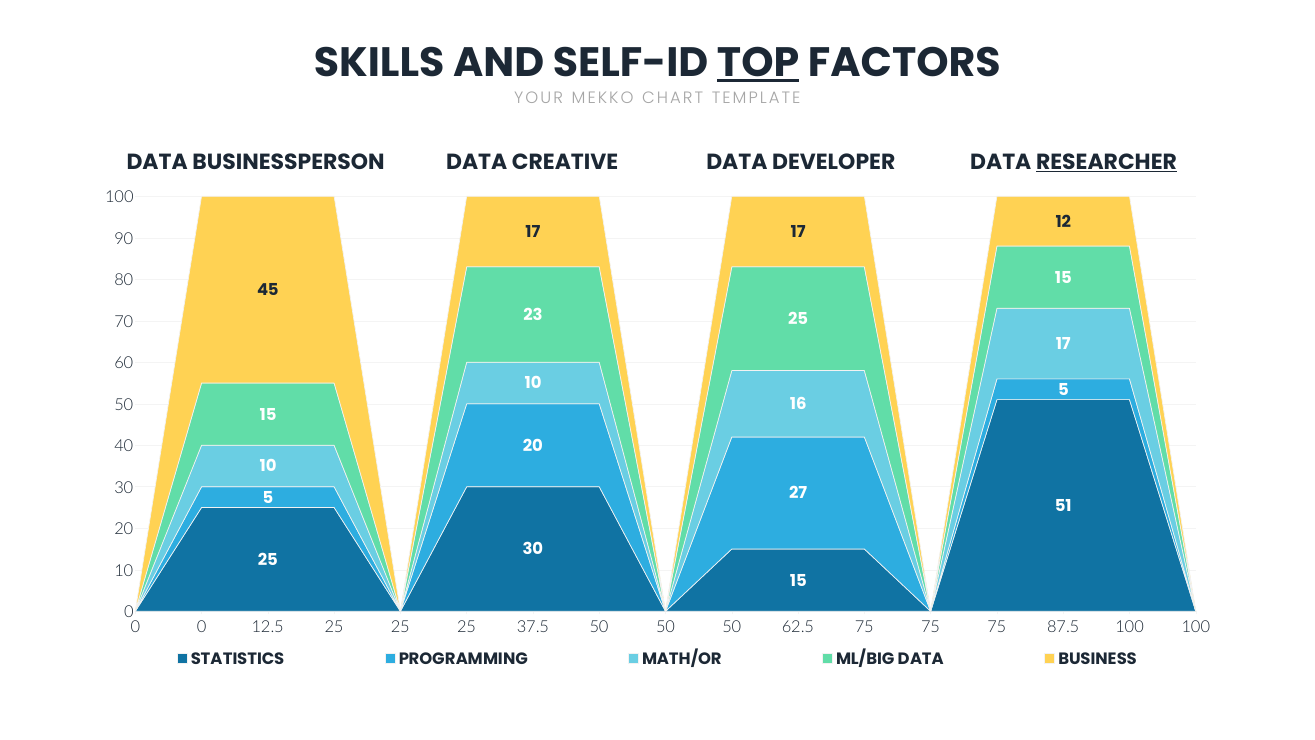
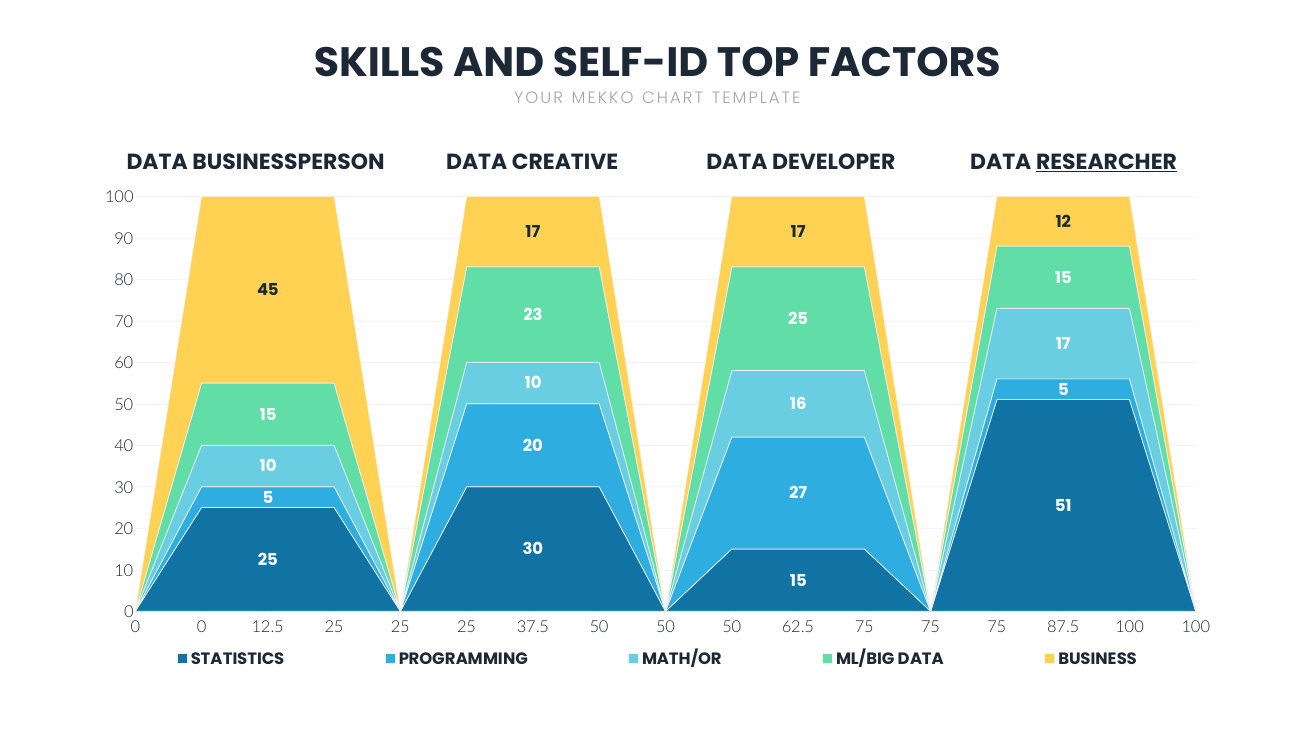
TOP underline: present -> none (758, 63)
